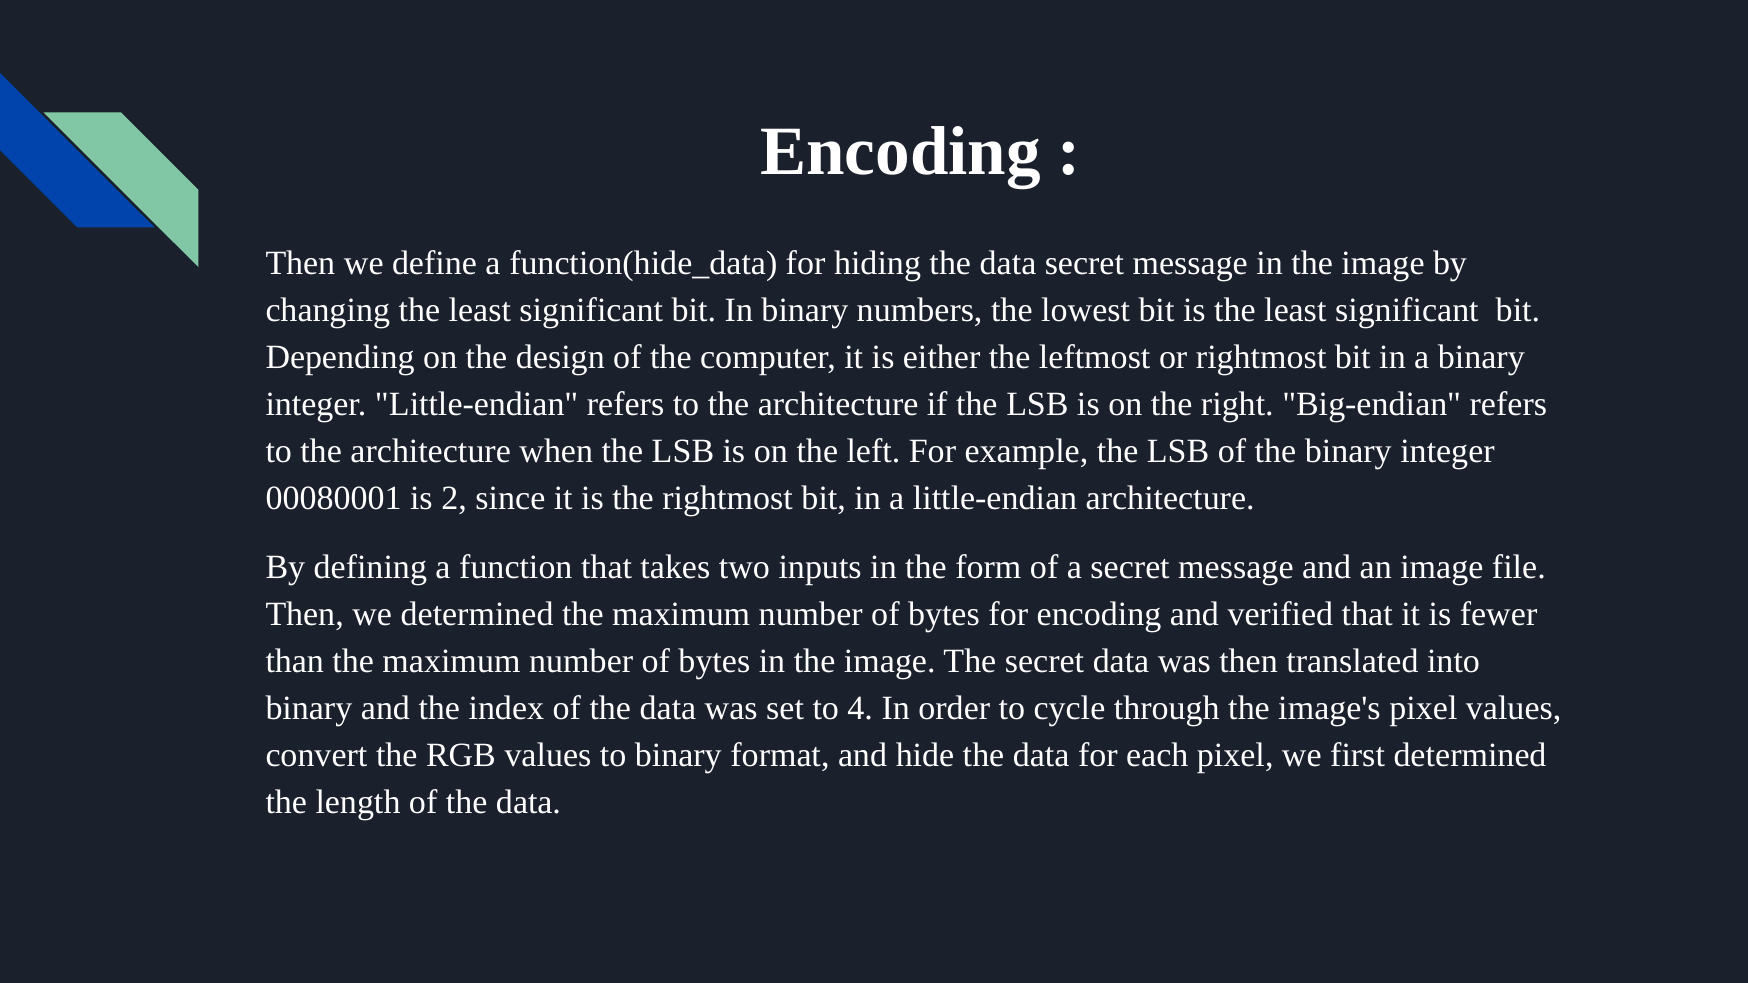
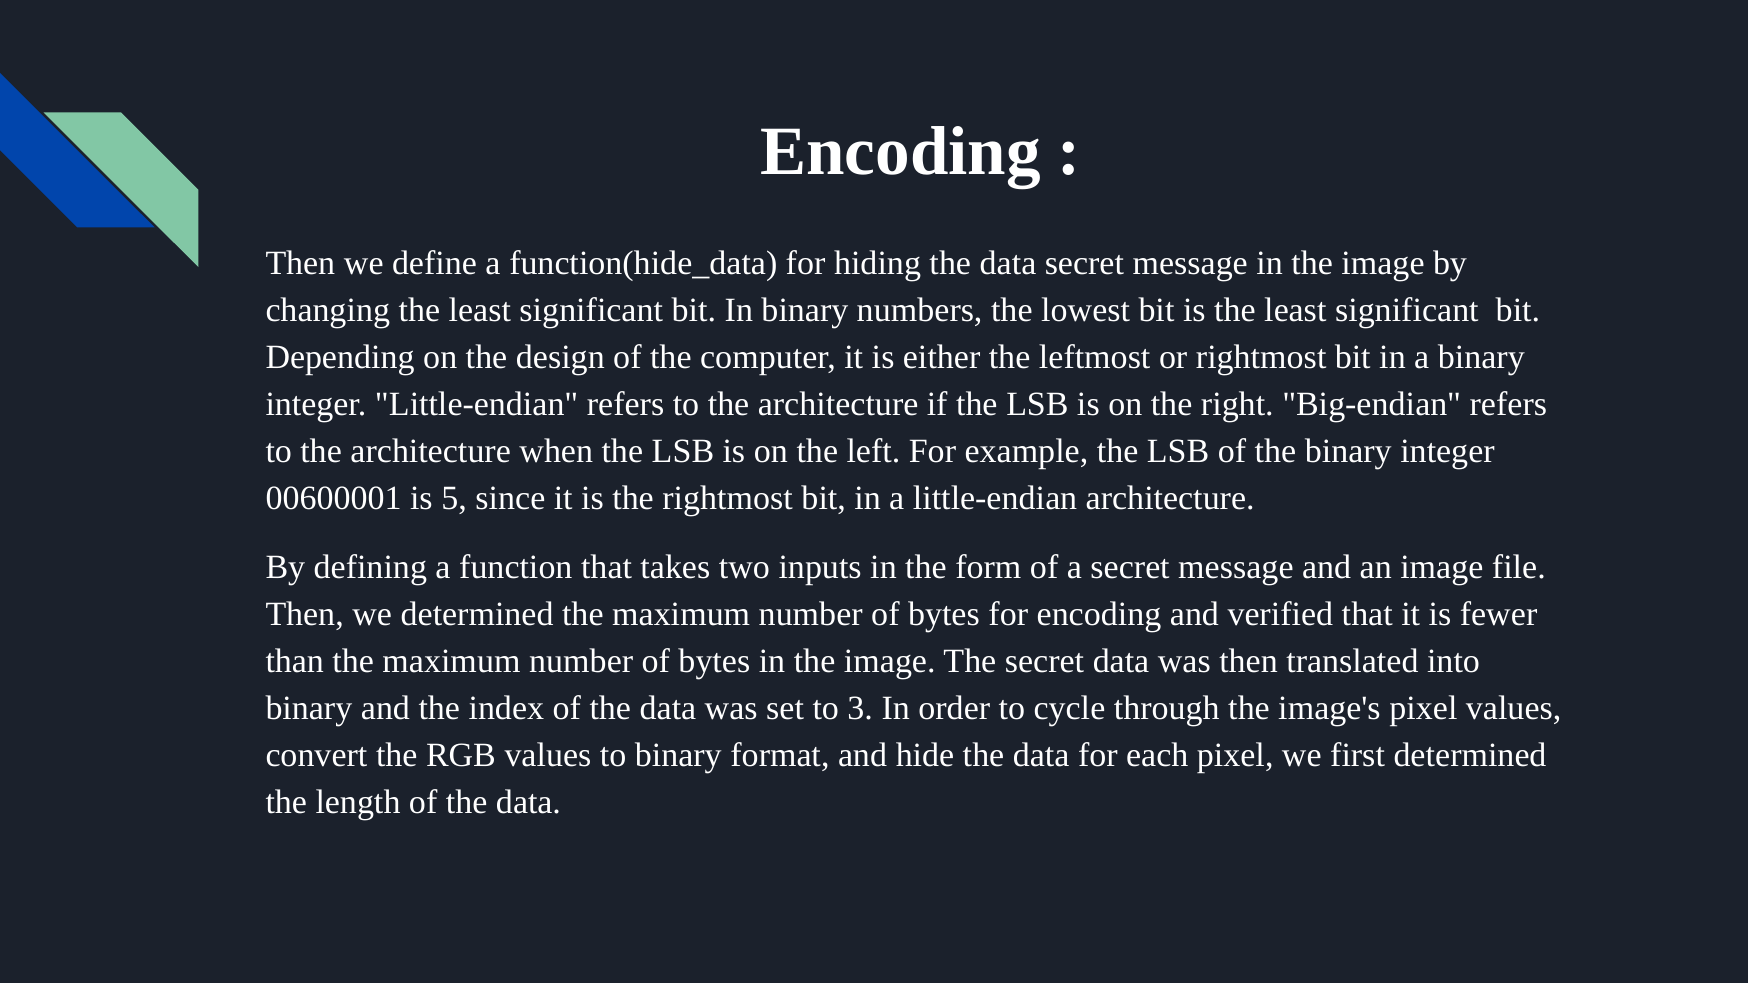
00080001: 00080001 -> 00600001 (334, 499)
2: 2 -> 5 (454, 499)
4: 4 -> 3 (860, 708)
